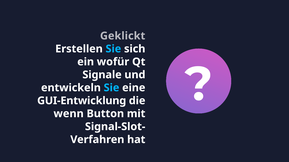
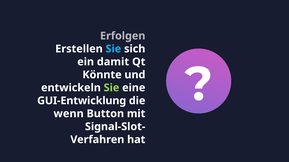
Geklickt: Geklickt -> Erfolgen (123, 36)
wofür: wofür -> damit (113, 62)
Signale: Signale -> Könnte (102, 75)
Sie colour: light blue -> light green (111, 88)
